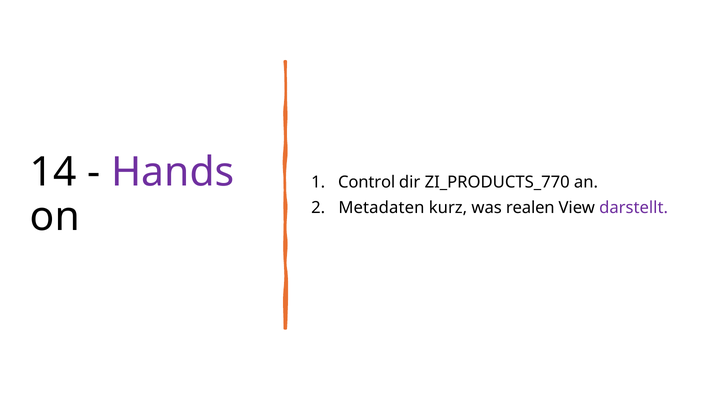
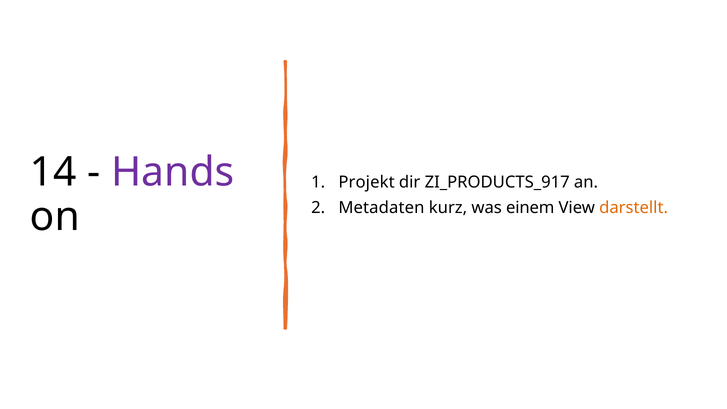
Control: Control -> Projekt (367, 182)
ZI_PRODUCTS_770: ZI_PRODUCTS_770 -> ZI_PRODUCTS_917 (497, 182)
realen: realen -> einem (530, 208)
darstellt colour: purple -> orange (634, 208)
